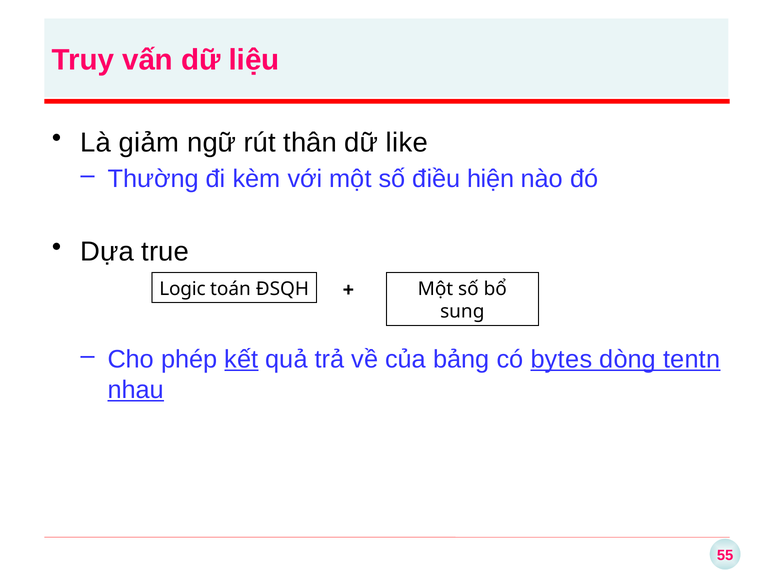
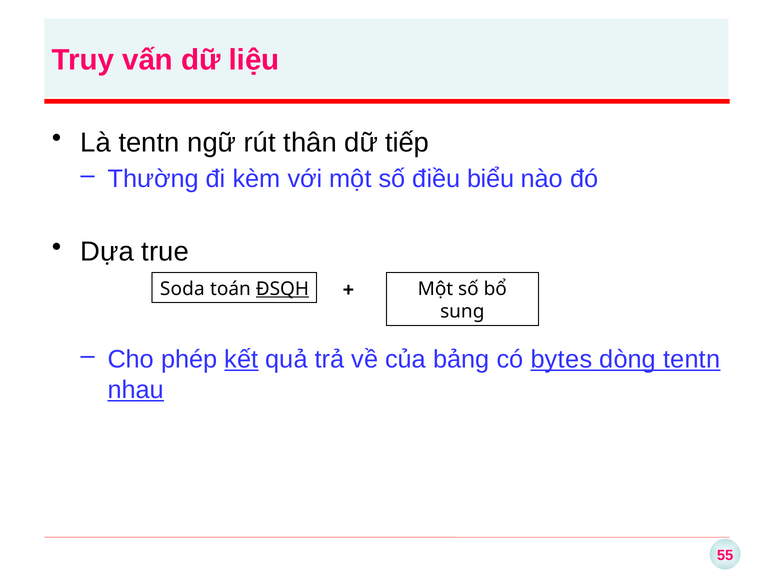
Là giảm: giảm -> tentn (149, 143)
like: like -> tiếp (407, 143)
hiện: hiện -> biểu (491, 179)
Logic: Logic -> Soda (182, 289)
ĐSQH underline: none -> present (282, 289)
